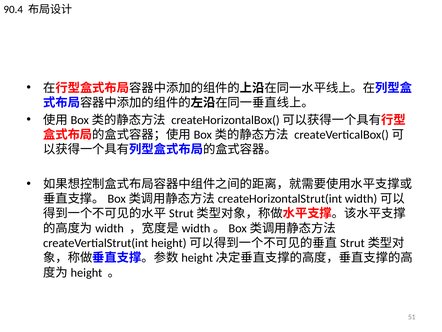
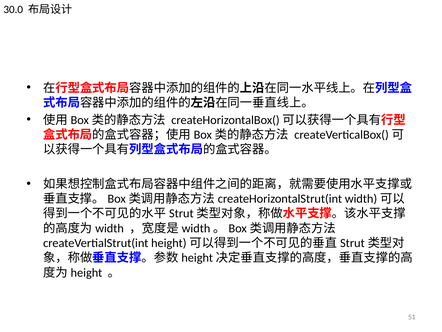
90.4: 90.4 -> 30.0 (13, 10)
